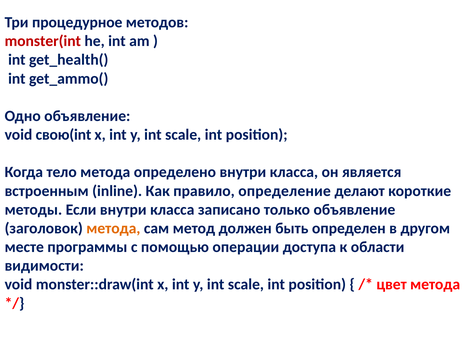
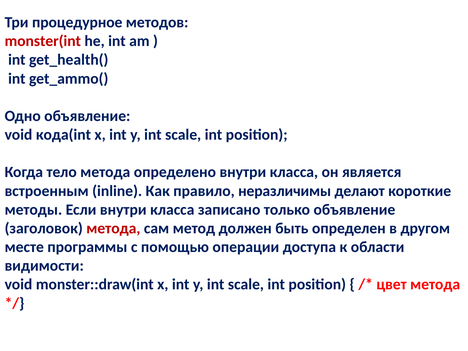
свою(int: свою(int -> кода(int (63, 135)
определение: определение -> неразличимы (285, 191)
метода colour: orange -> red (113, 228)
